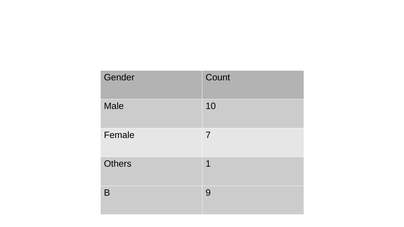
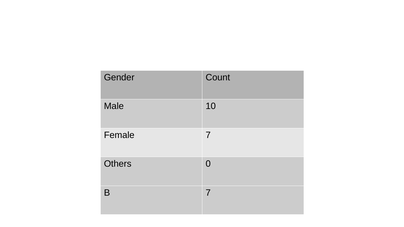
1: 1 -> 0 (208, 164)
B 9: 9 -> 7 (208, 193)
